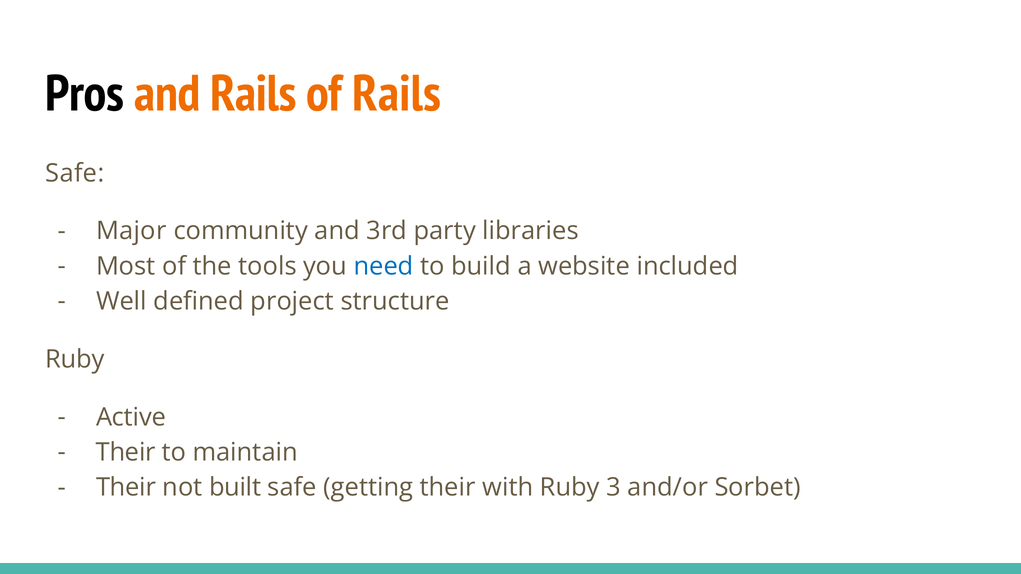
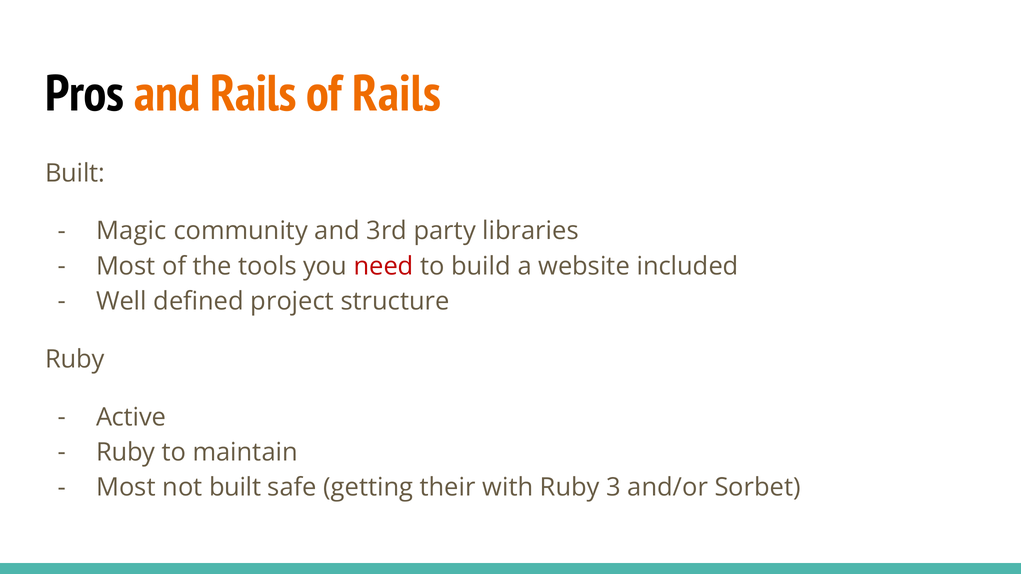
Safe: Safe -> Built (75, 173)
Major: Major -> Magic (131, 231)
need colour: blue -> red (384, 266)
Their: Their -> Ruby (126, 453)
Their: Their -> Most (126, 488)
